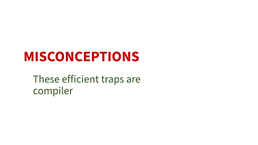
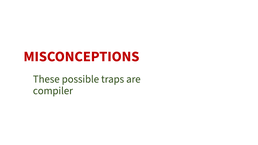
efficient: efficient -> possible (80, 79)
